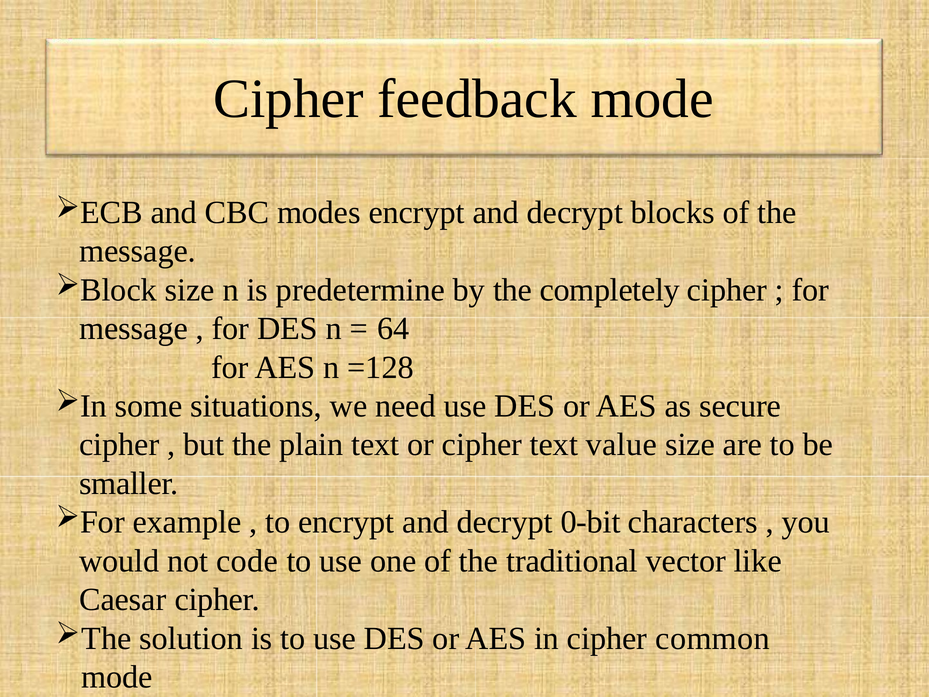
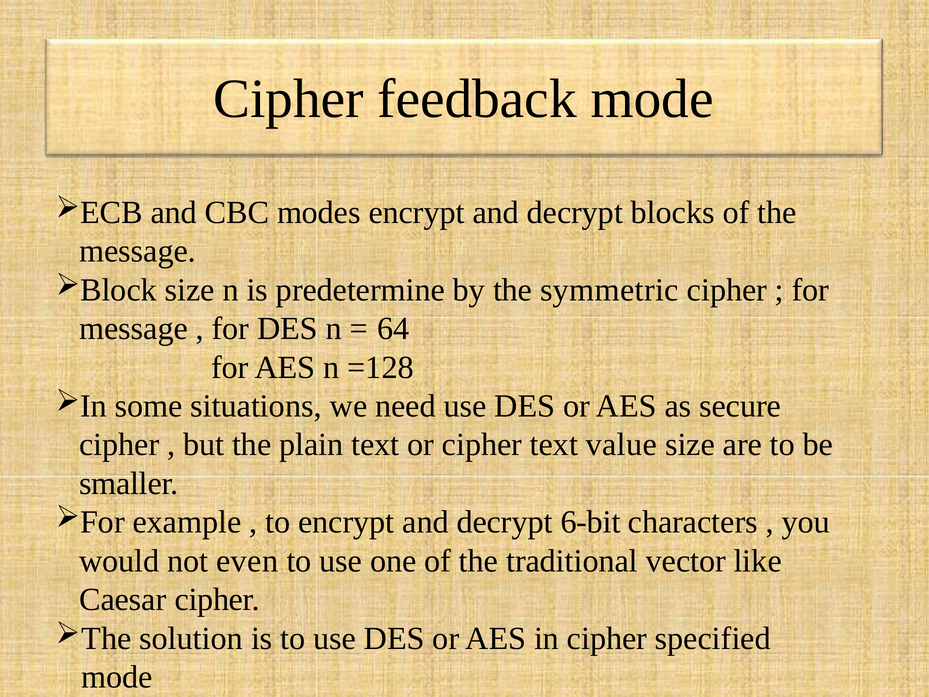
completely: completely -> symmetric (609, 290)
0-bit: 0-bit -> 6-bit (591, 522)
code: code -> even (247, 561)
common: common -> specified (713, 638)
